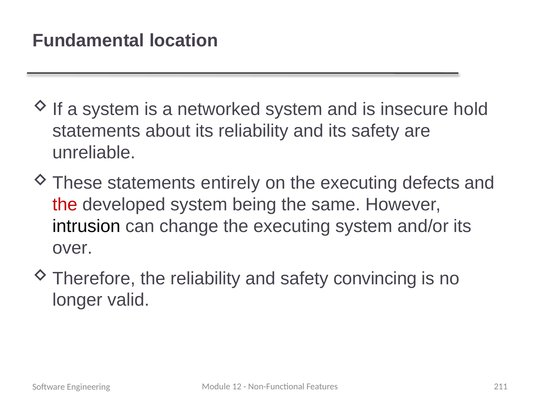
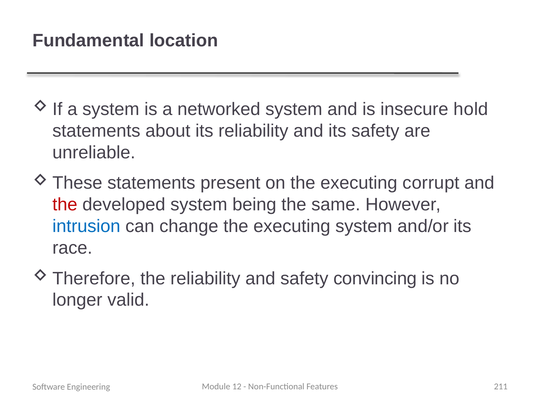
entirely: entirely -> present (231, 183)
defects: defects -> corrupt (431, 183)
intrusion colour: black -> blue (87, 226)
over: over -> race (73, 248)
